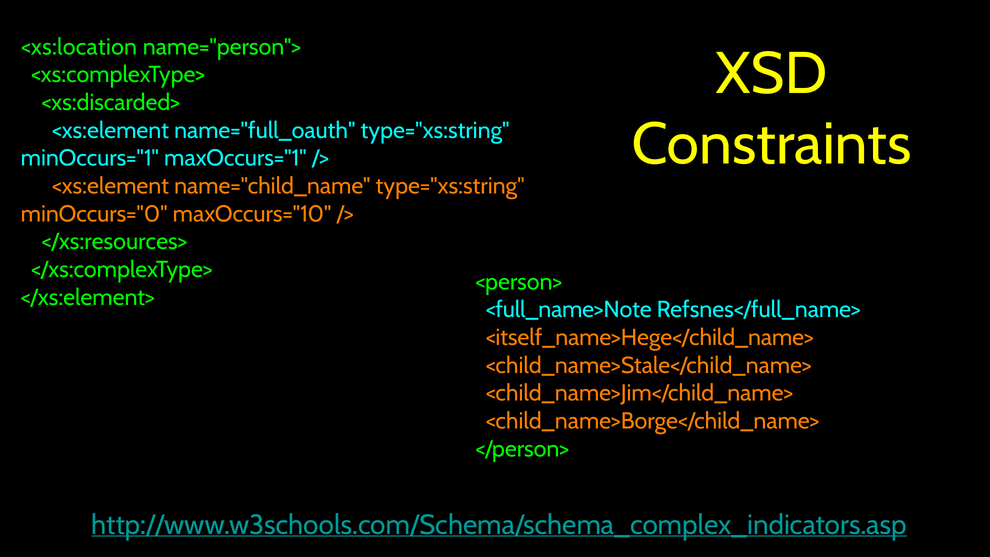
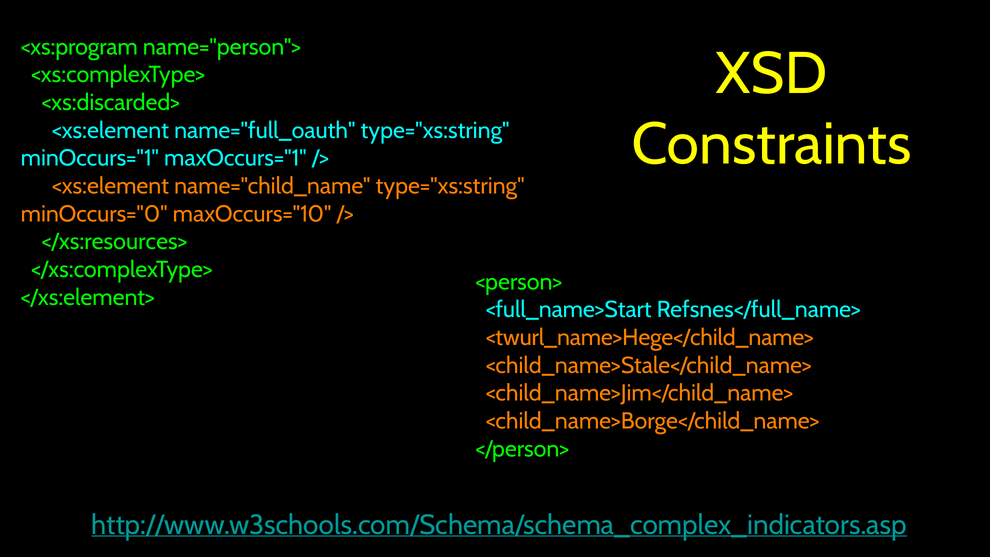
<xs:location: <xs:location -> <xs:program (79, 47)
<full_name>Note: <full_name>Note -> <full_name>Start (569, 310)
<itself_name>Hege</child_name>: <itself_name>Hege</child_name> -> <twurl_name>Hege</child_name> (650, 338)
